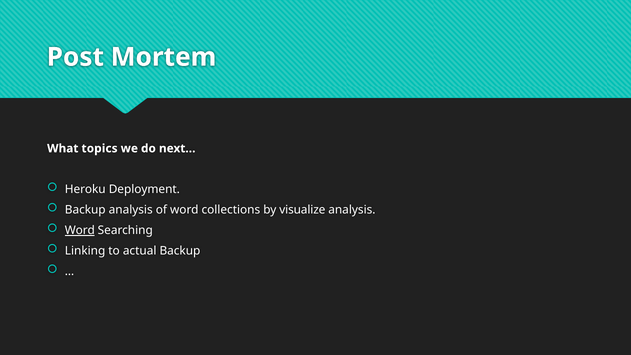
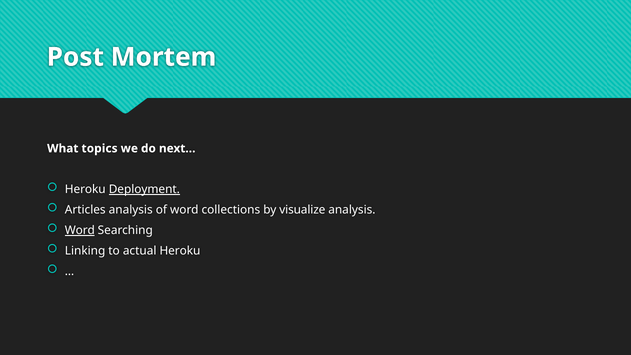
Deployment underline: none -> present (144, 189)
Backup: Backup -> Articles (85, 210)
actual Backup: Backup -> Heroku (180, 251)
